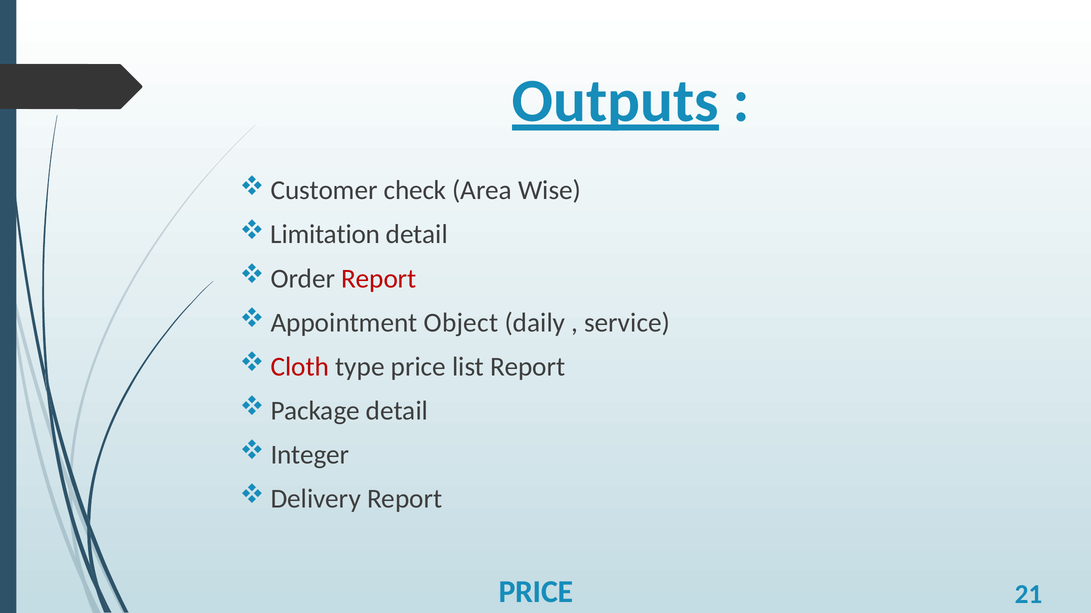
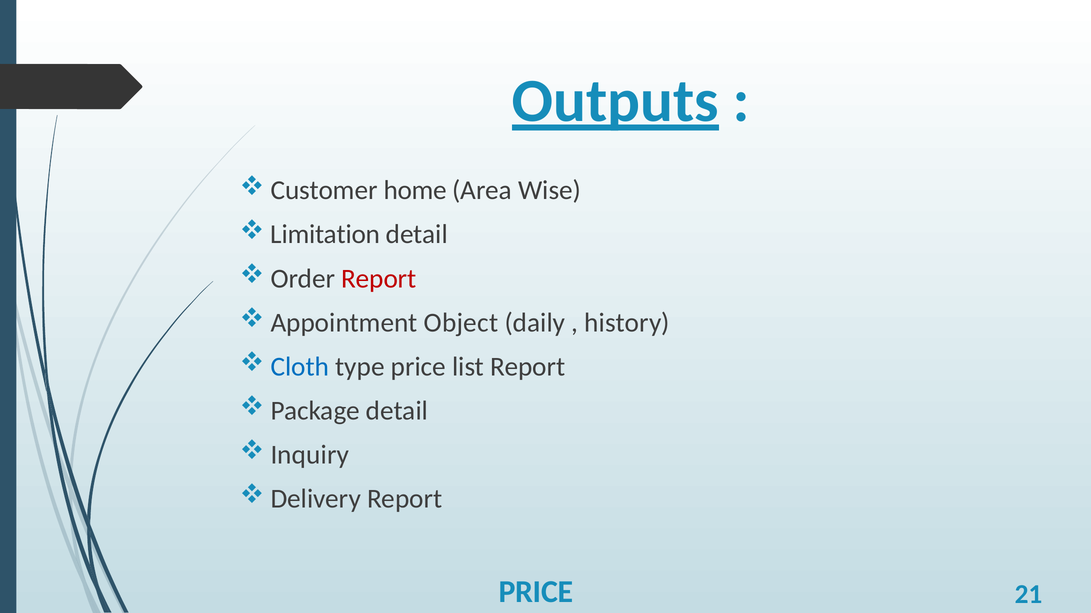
check: check -> home (415, 191)
service: service -> history (627, 323)
Cloth colour: red -> blue (300, 367)
Integer: Integer -> Inquiry (310, 455)
